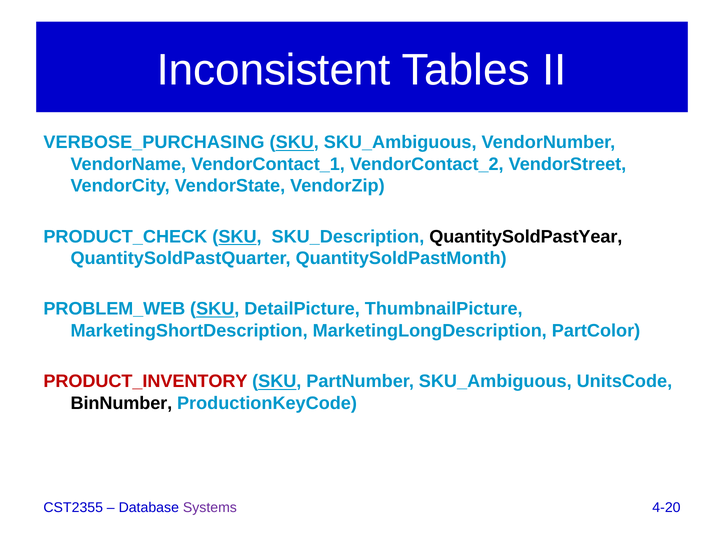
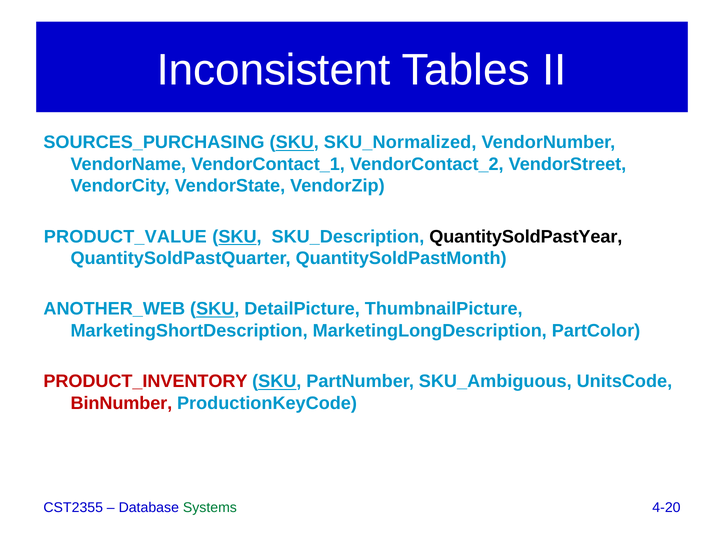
VERBOSE_PURCHASING: VERBOSE_PURCHASING -> SOURCES_PURCHASING (154, 142)
SKU SKU_Ambiguous: SKU_Ambiguous -> SKU_Normalized (400, 142)
PRODUCT_CHECK: PRODUCT_CHECK -> PRODUCT_VALUE (125, 237)
PROBLEM_WEB: PROBLEM_WEB -> ANOTHER_WEB (114, 309)
BinNumber colour: black -> red (121, 403)
Systems colour: purple -> green (210, 508)
